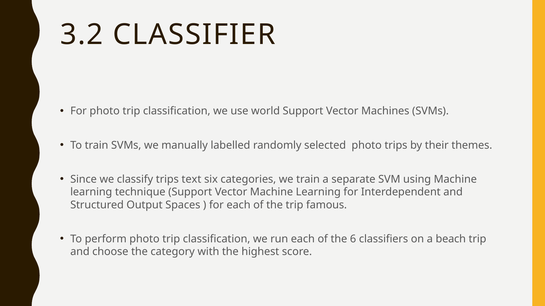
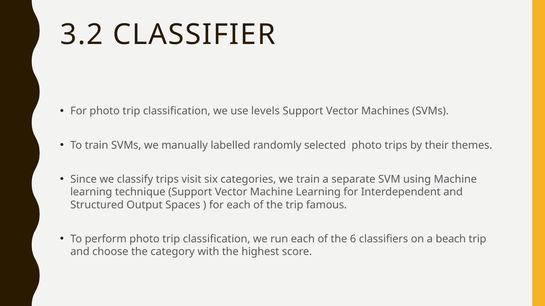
world: world -> levels (265, 111)
text: text -> visit (191, 180)
